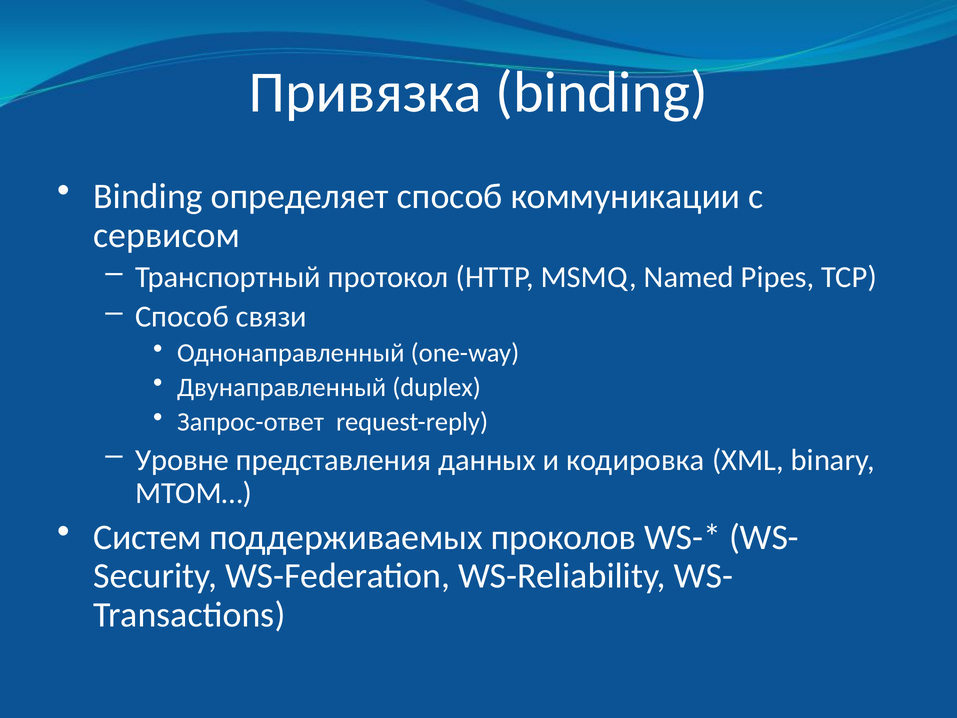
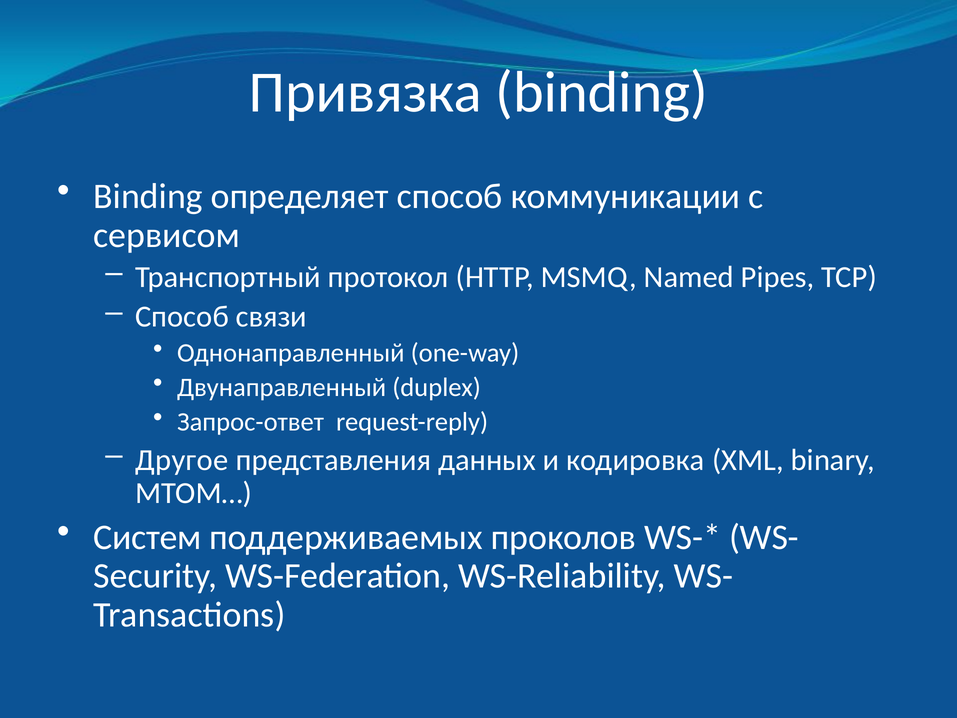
Уровне: Уровне -> Другое (182, 460)
